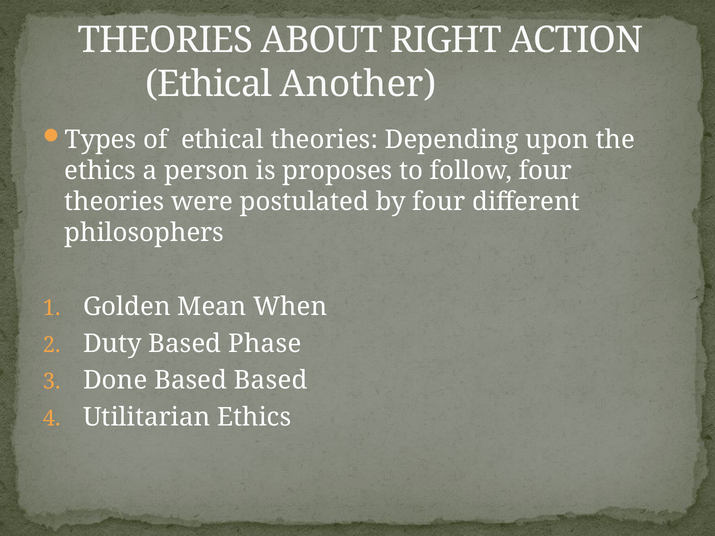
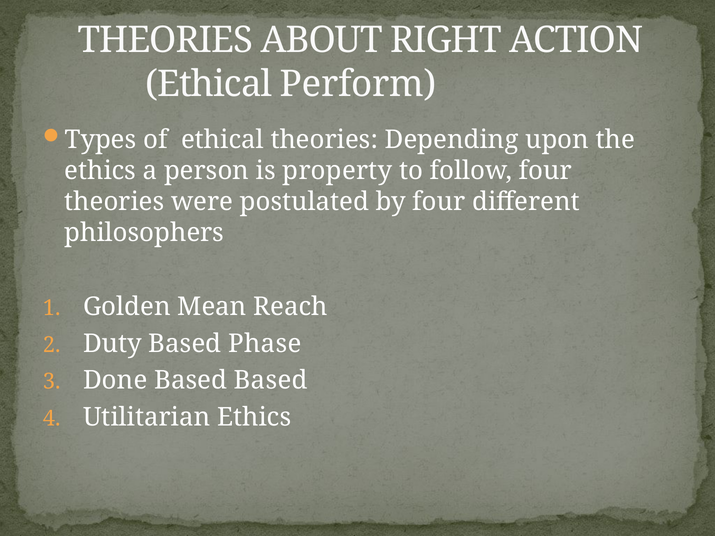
Another: Another -> Perform (358, 84)
proposes: proposes -> property (337, 171)
When: When -> Reach (290, 307)
